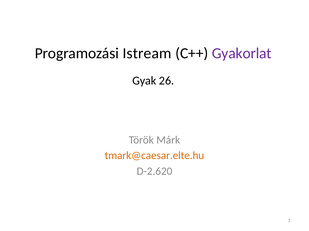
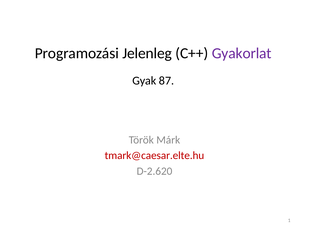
Istream: Istream -> Jelenleg (147, 53)
26: 26 -> 87 (167, 81)
tmark@caesar.elte.hu colour: orange -> red (154, 156)
